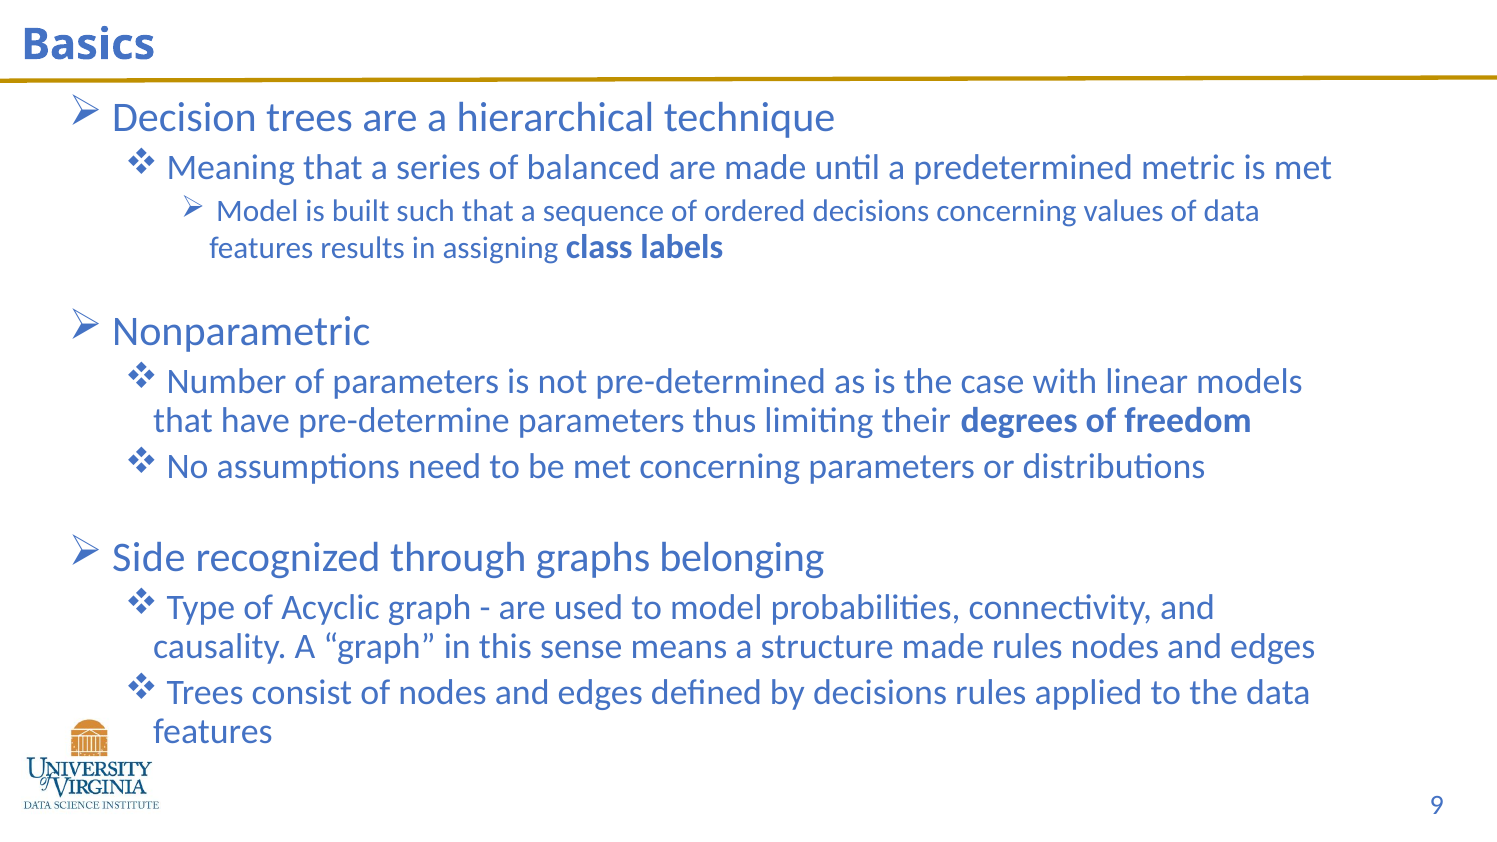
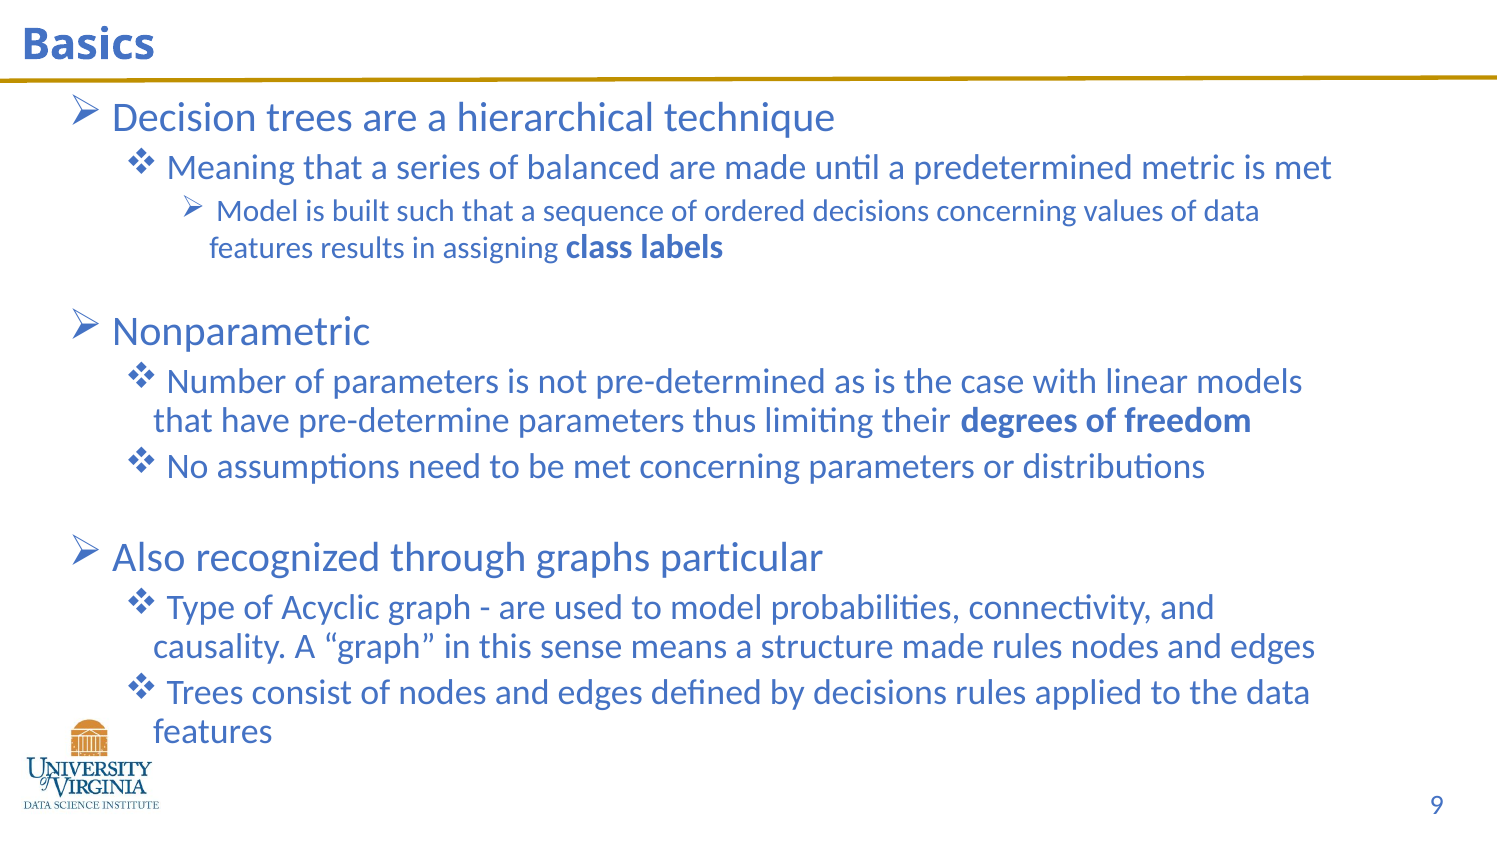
Side: Side -> Also (149, 558)
belonging: belonging -> particular (742, 558)
